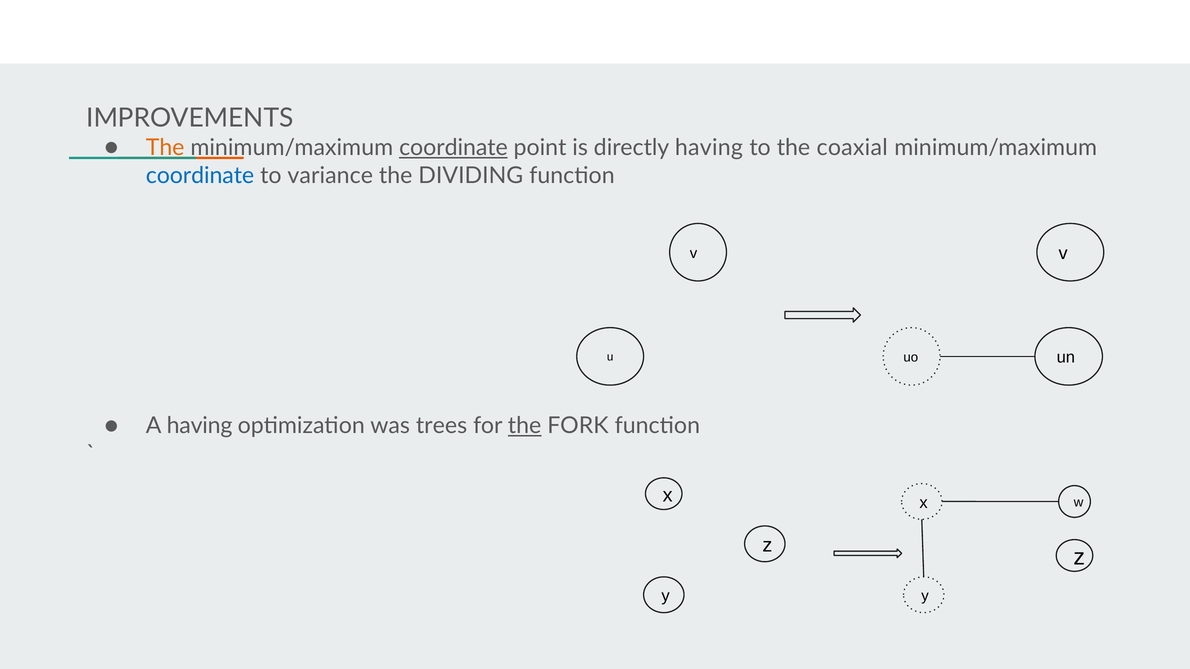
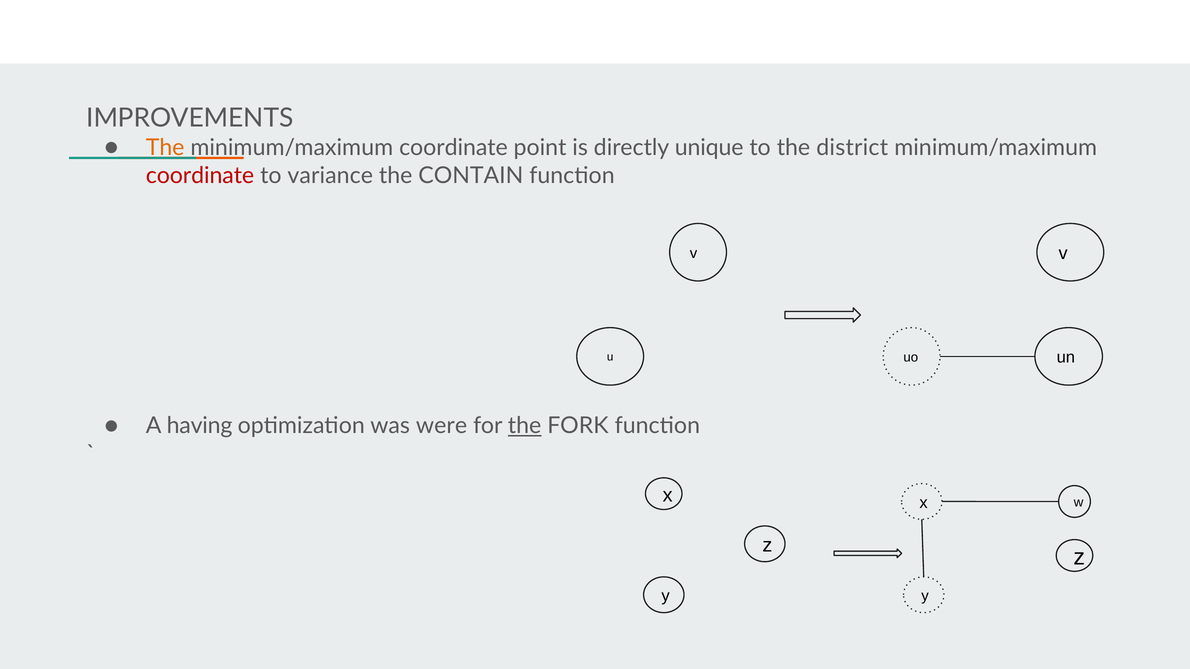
coordinate underline: present -> none (453, 148)
directly having: having -> unique (709, 148)
coaxial: coaxial -> district (852, 148)
coordinate colour: blue -> red (200, 176)
DIVIDING: DIVIDING -> CONTAIN (471, 176)
trees: trees -> were (442, 426)
